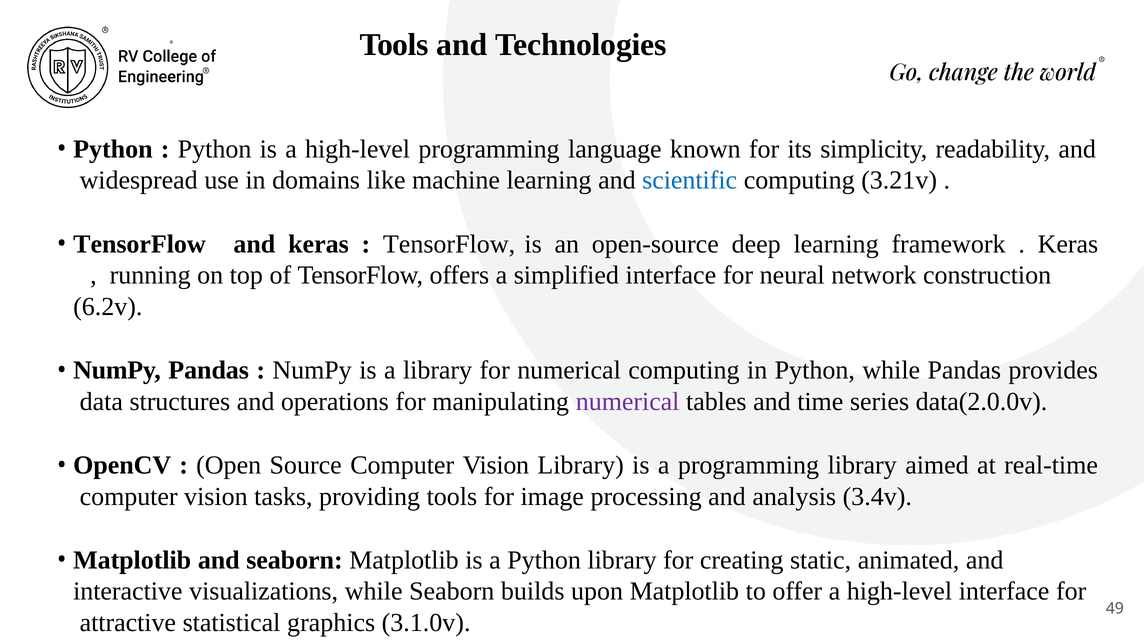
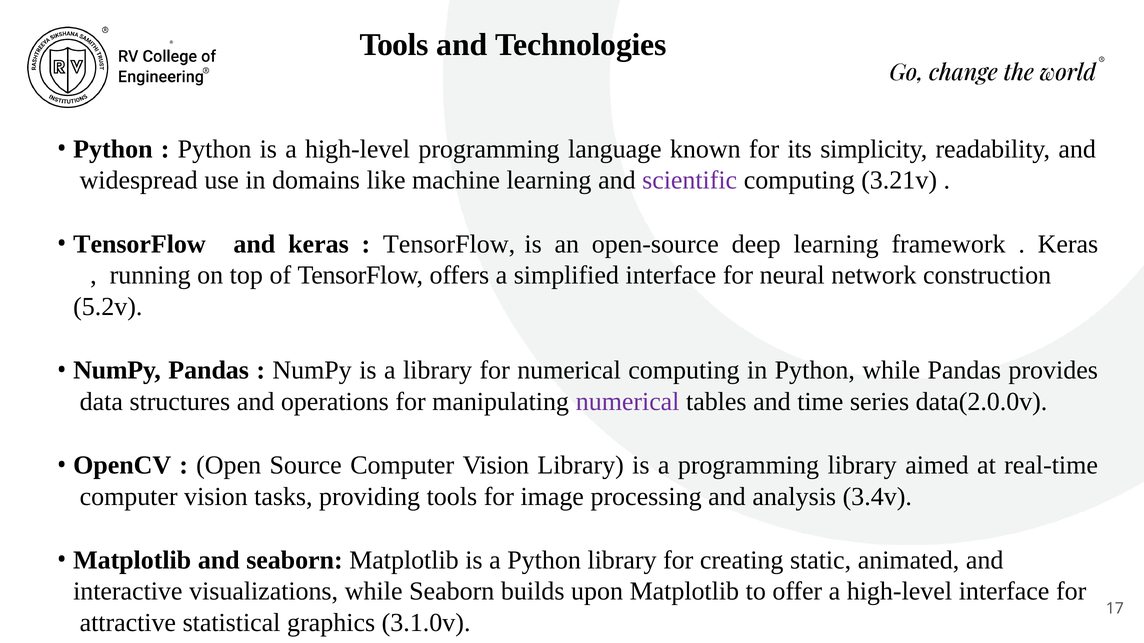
scientific colour: blue -> purple (690, 180)
6.2v: 6.2v -> 5.2v (108, 307)
49: 49 -> 17 (1115, 609)
